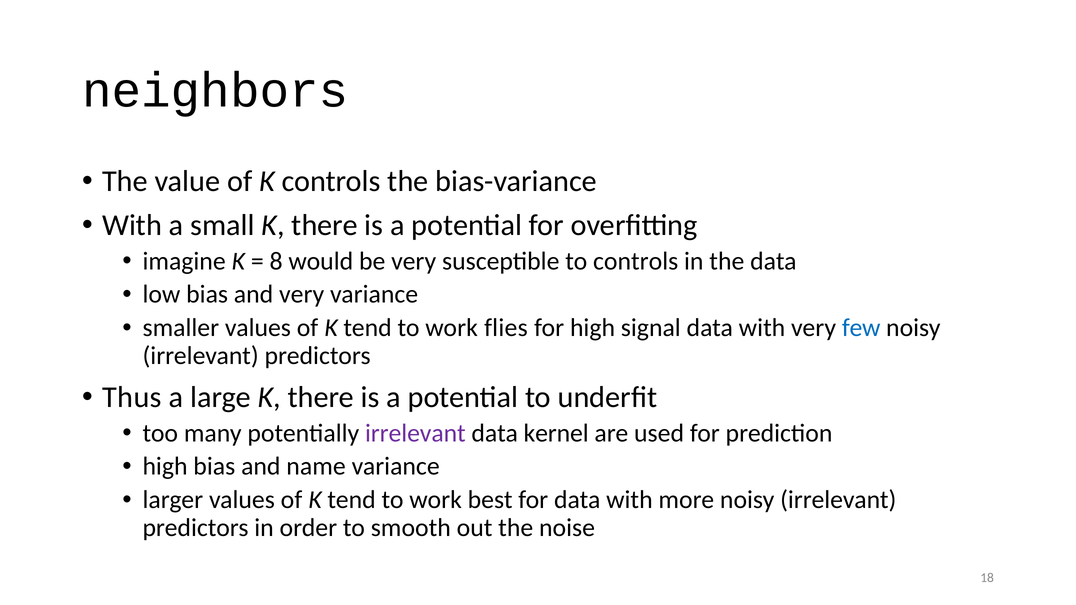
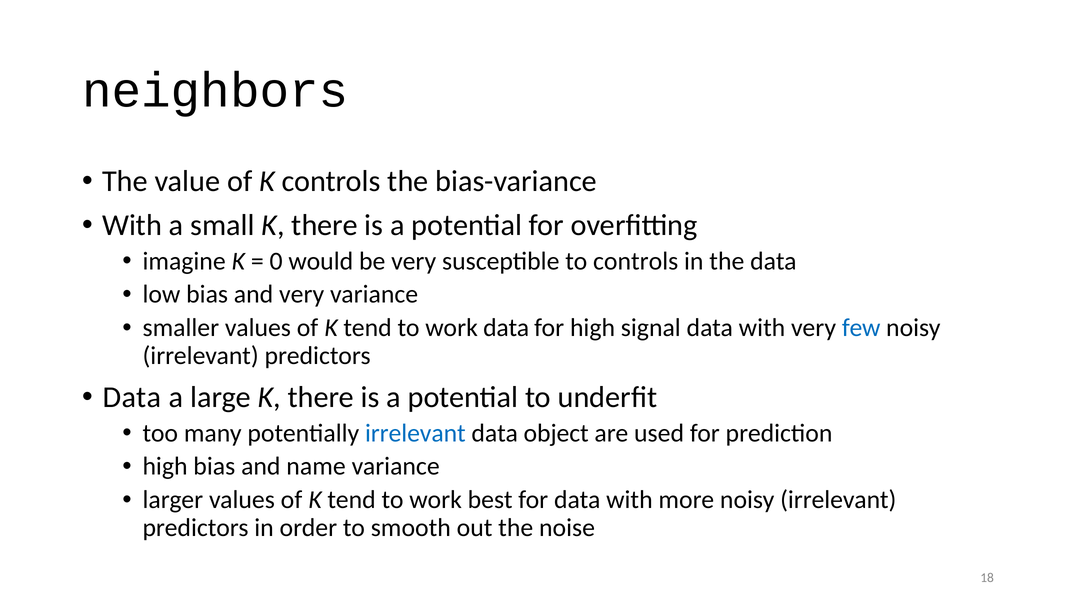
8: 8 -> 0 (276, 261)
work flies: flies -> data (506, 328)
Thus: Thus -> Data (132, 397)
irrelevant colour: purple -> blue (415, 433)
kernel: kernel -> object (556, 433)
